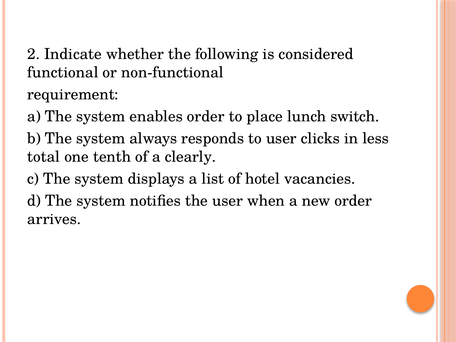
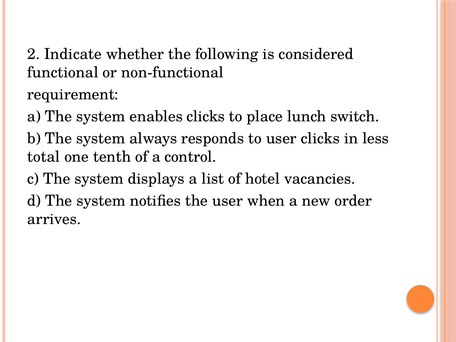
enables order: order -> clicks (206, 116)
clearly: clearly -> control (190, 157)
